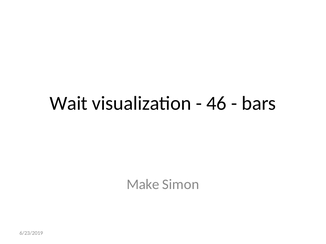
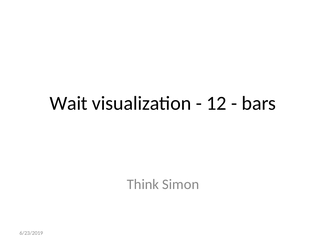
46: 46 -> 12 (216, 104)
Make: Make -> Think (143, 185)
